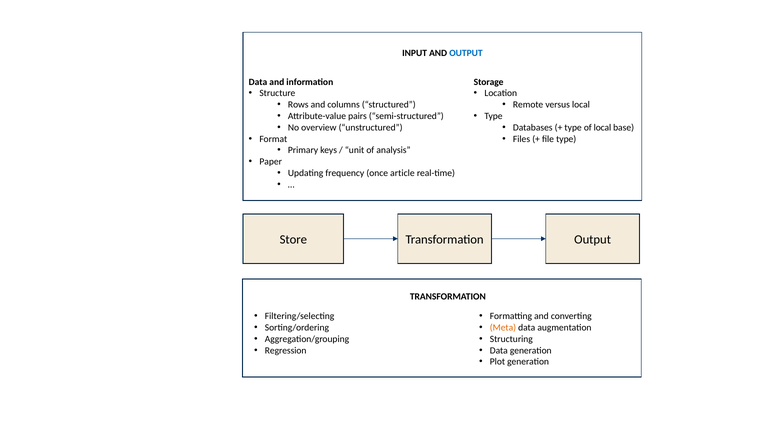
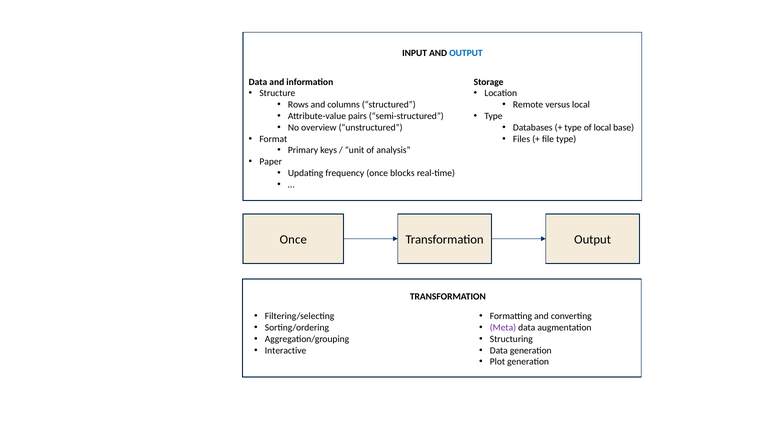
article: article -> blocks (402, 173)
Store: Store -> Once (293, 240)
Meta colour: orange -> purple (503, 328)
Regression: Regression -> Interactive (286, 351)
